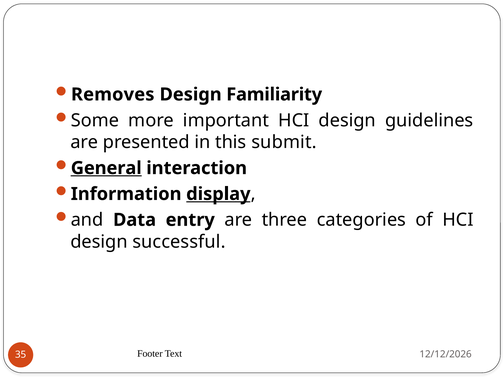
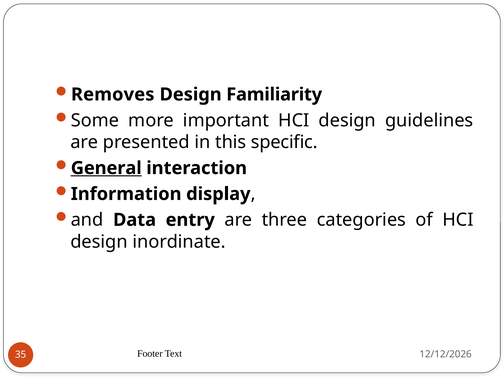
submit: submit -> specific (284, 142)
display underline: present -> none (218, 194)
successful: successful -> inordinate (179, 242)
